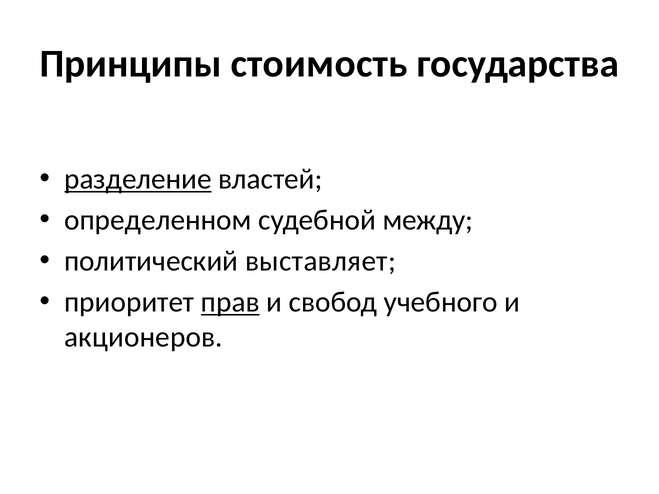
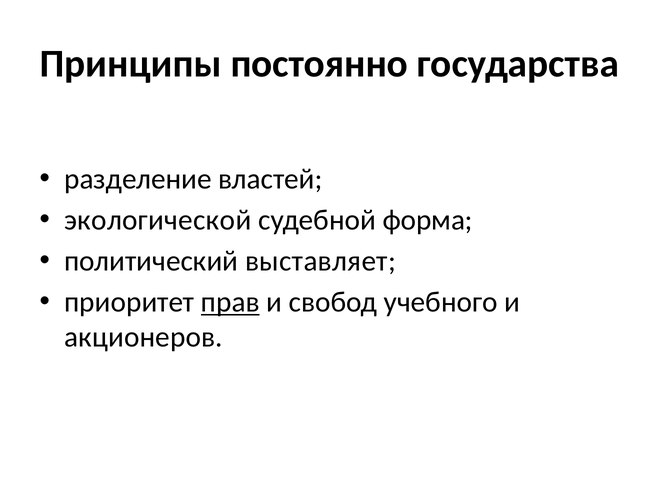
стоимость: стоимость -> постоянно (319, 64)
разделение underline: present -> none (138, 179)
определенном: определенном -> экологической (158, 220)
между: между -> форма (428, 220)
